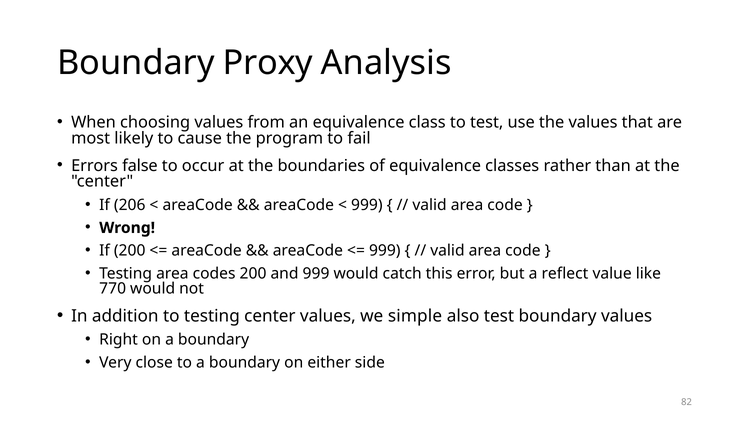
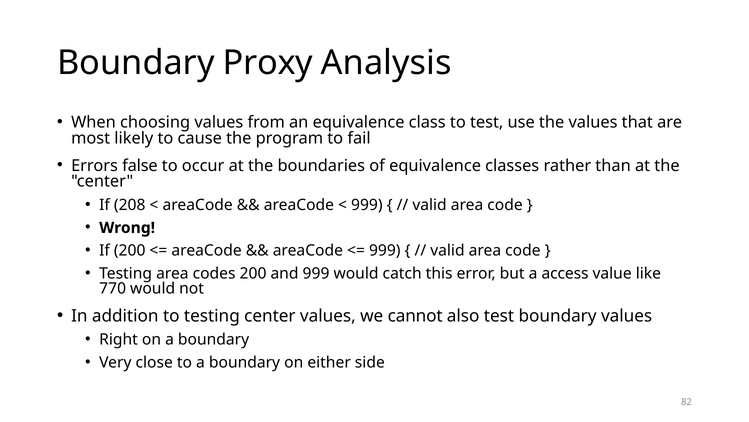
206: 206 -> 208 (130, 205)
reflect: reflect -> access (565, 273)
simple: simple -> cannot (415, 315)
